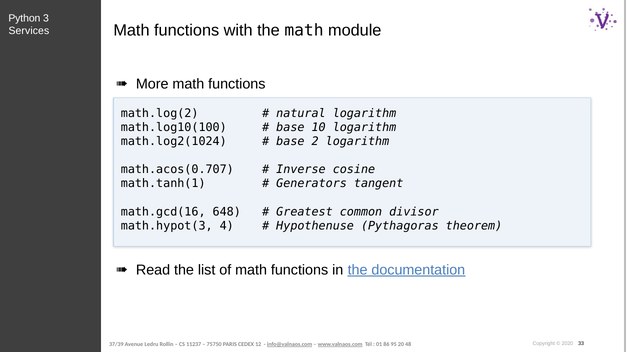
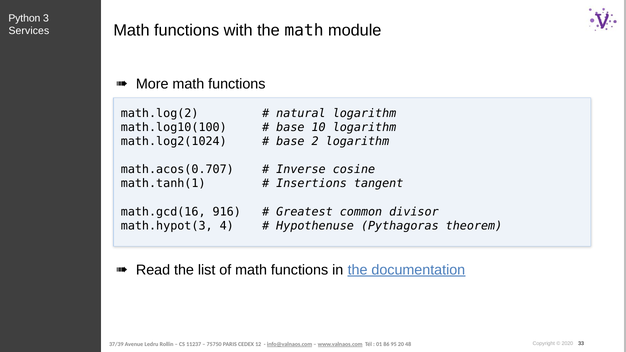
Generators: Generators -> Insertions (312, 184)
648: 648 -> 916 (227, 212)
